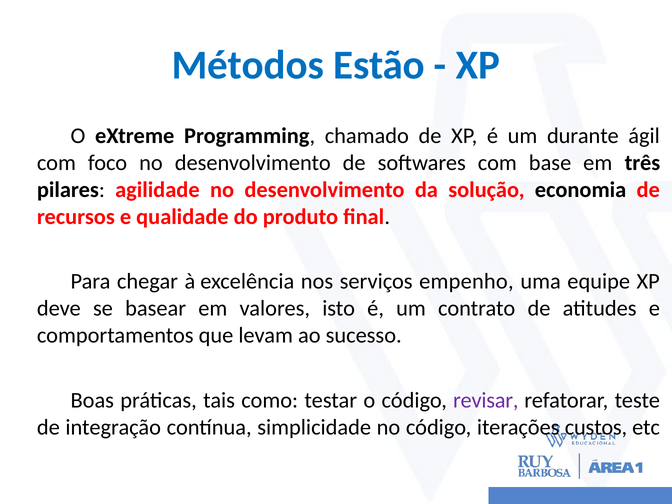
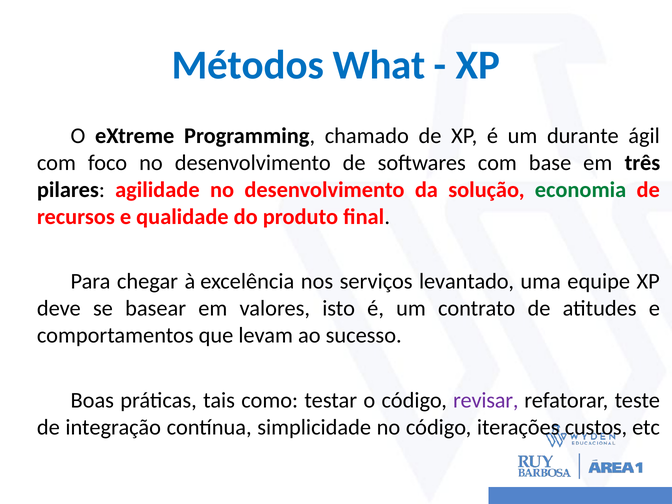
Estão: Estão -> What (379, 65)
economia colour: black -> green (581, 190)
empenho: empenho -> levantado (467, 282)
